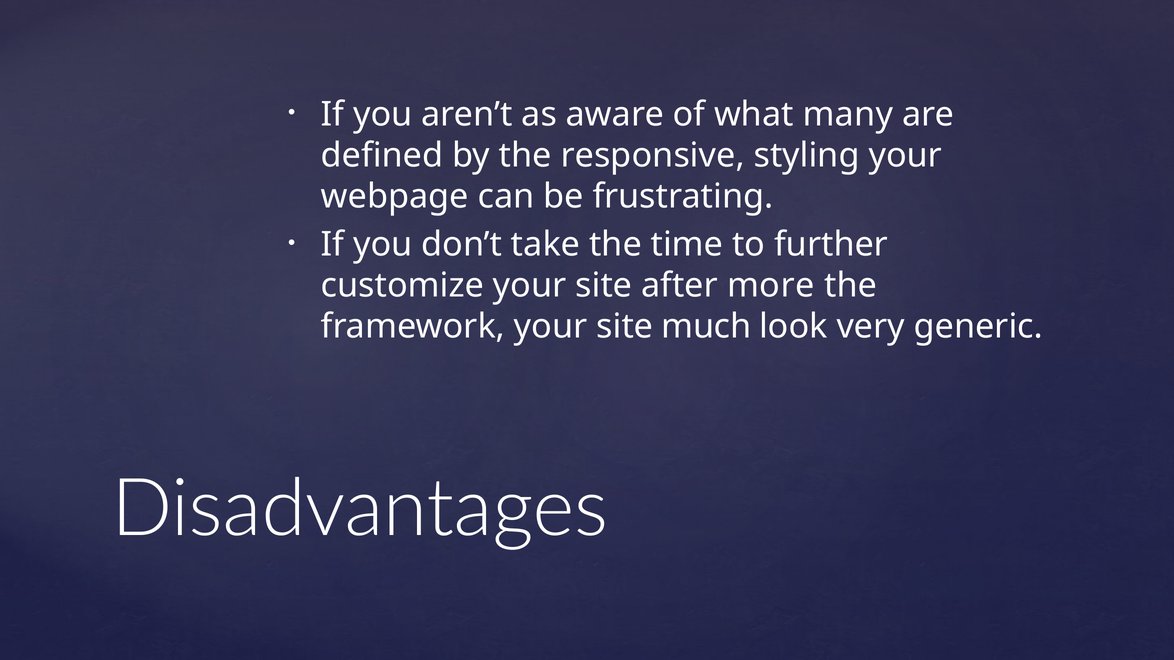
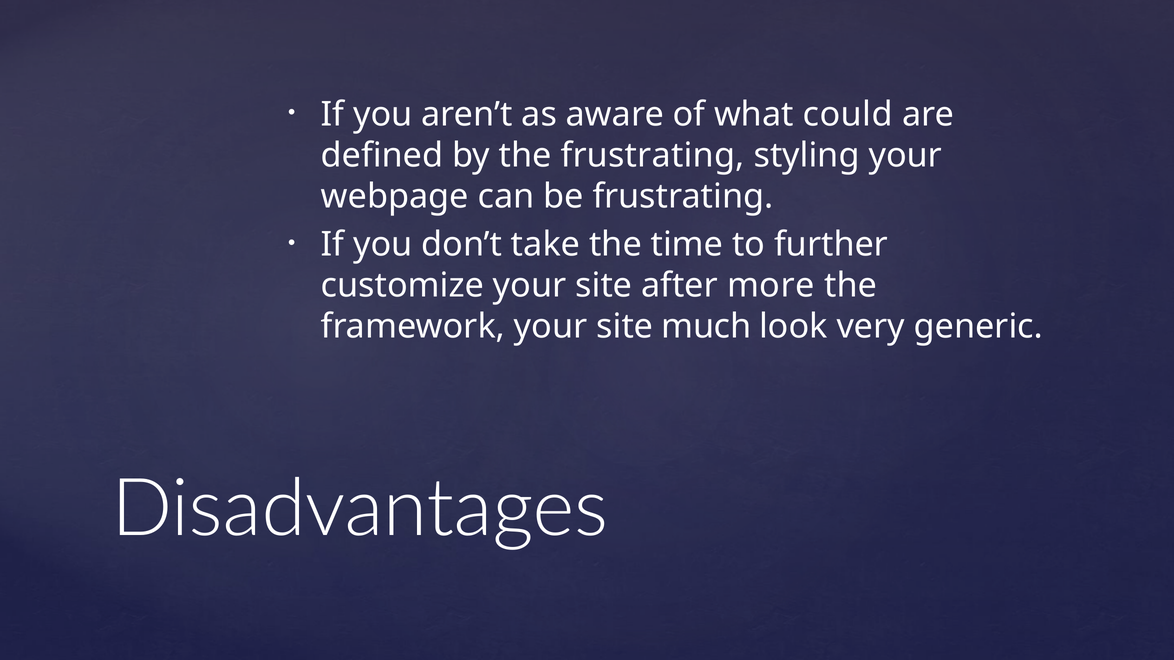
many: many -> could (848, 114)
the responsive: responsive -> frustrating (653, 156)
